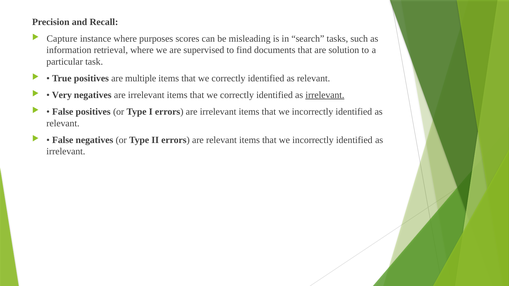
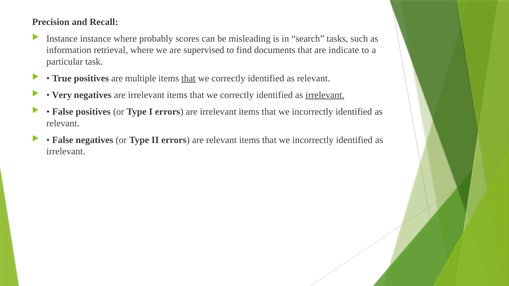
Capture: Capture -> Instance (62, 39)
purposes: purposes -> probably (156, 39)
solution: solution -> indicate (344, 50)
that underline: none -> present (189, 78)
